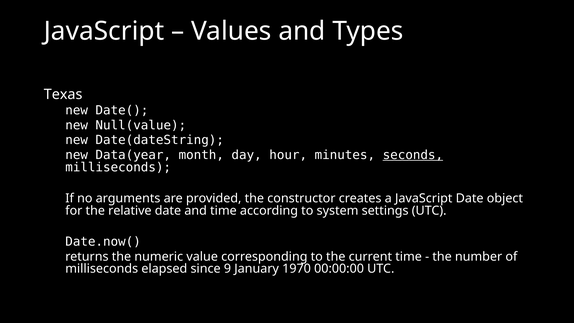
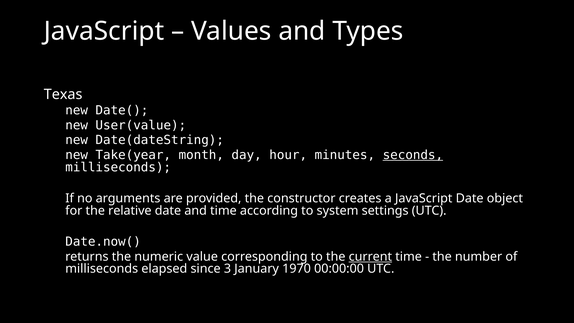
Null(value: Null(value -> User(value (141, 125)
Data(year: Data(year -> Take(year (133, 155)
current underline: none -> present (370, 257)
9: 9 -> 3 (227, 269)
